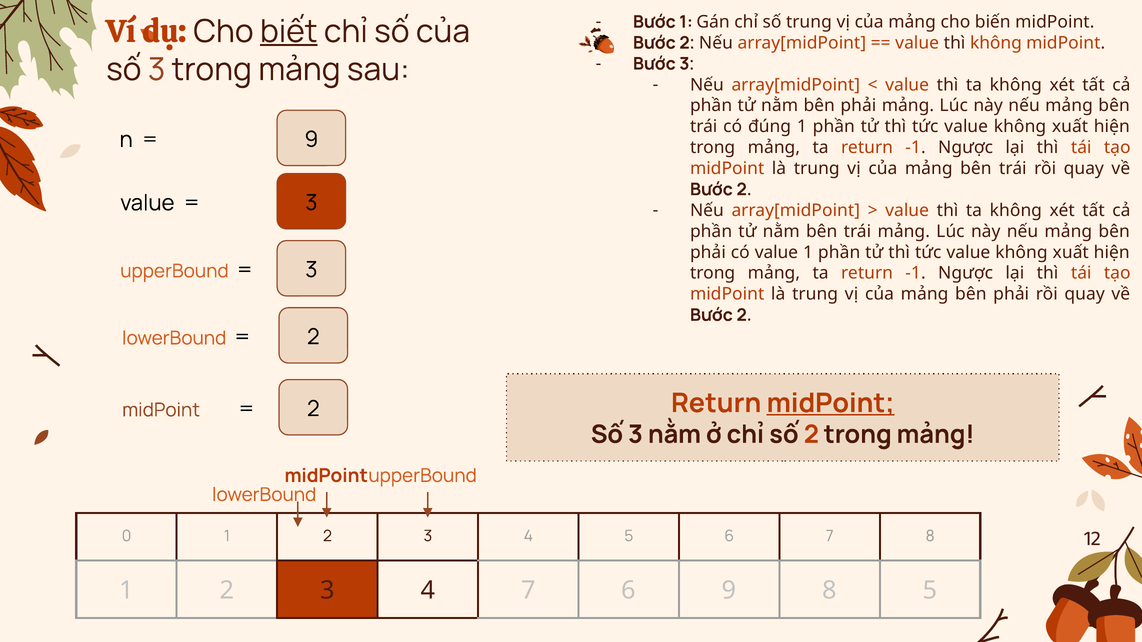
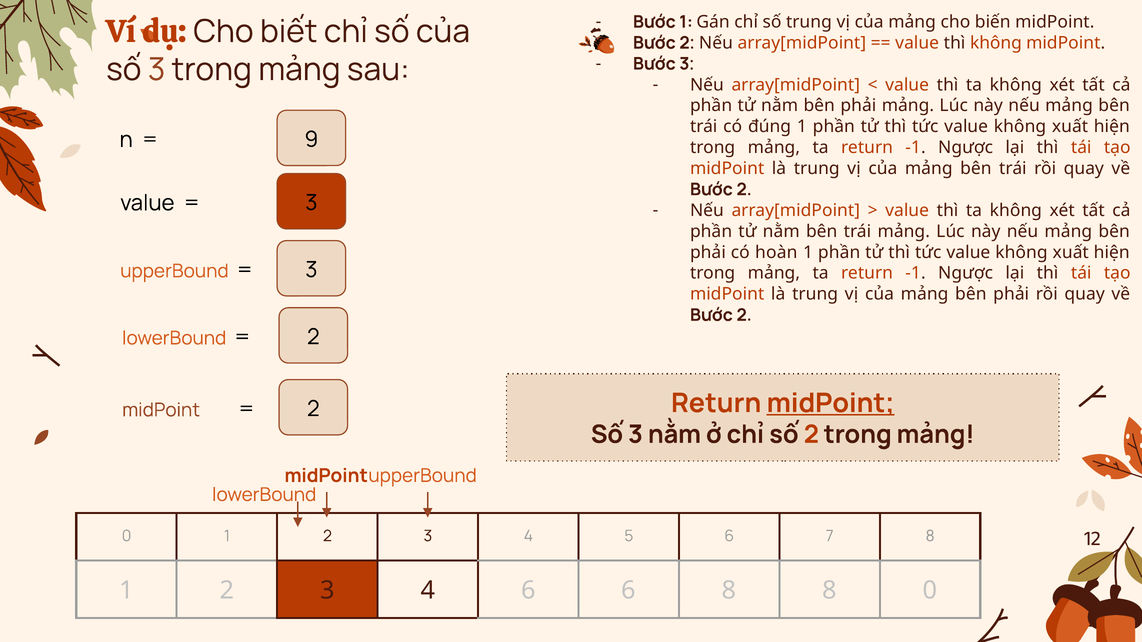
biết underline: present -> none (289, 32)
có value: value -> hoàn (776, 252)
4 7: 7 -> 6 (528, 591)
6 9: 9 -> 8 (729, 591)
8 5: 5 -> 0 (930, 591)
